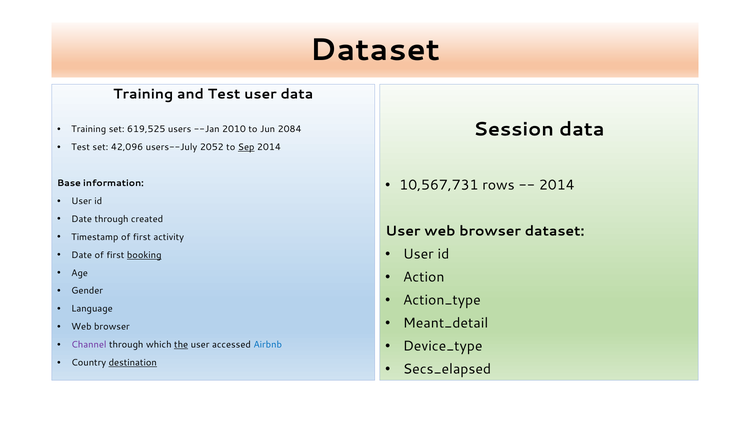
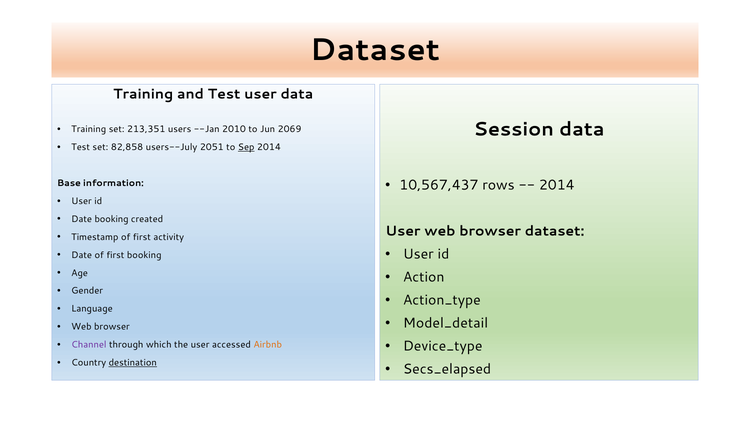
619,525: 619,525 -> 213,351 (146, 129)
2084: 2084 -> 2069 (290, 129)
42,096: 42,096 -> 82,858 (127, 147)
2052: 2052 -> 2051 (212, 147)
10,567,731: 10,567,731 -> 10,567,437 (439, 185)
Date through: through -> booking (112, 219)
booking underline: present -> none (144, 255)
Meant_detail: Meant_detail -> Model_detail (446, 323)
the underline: present -> none (181, 345)
Airbnb colour: blue -> orange (268, 345)
